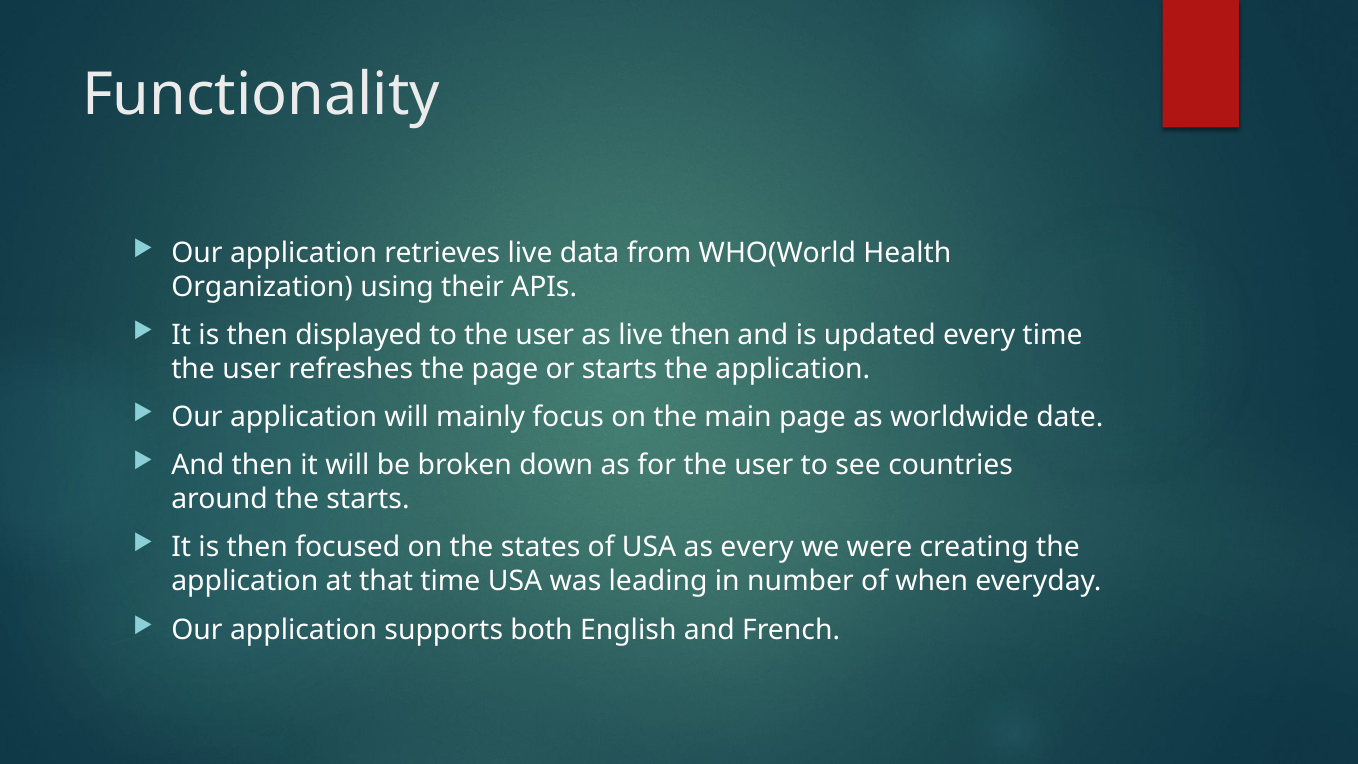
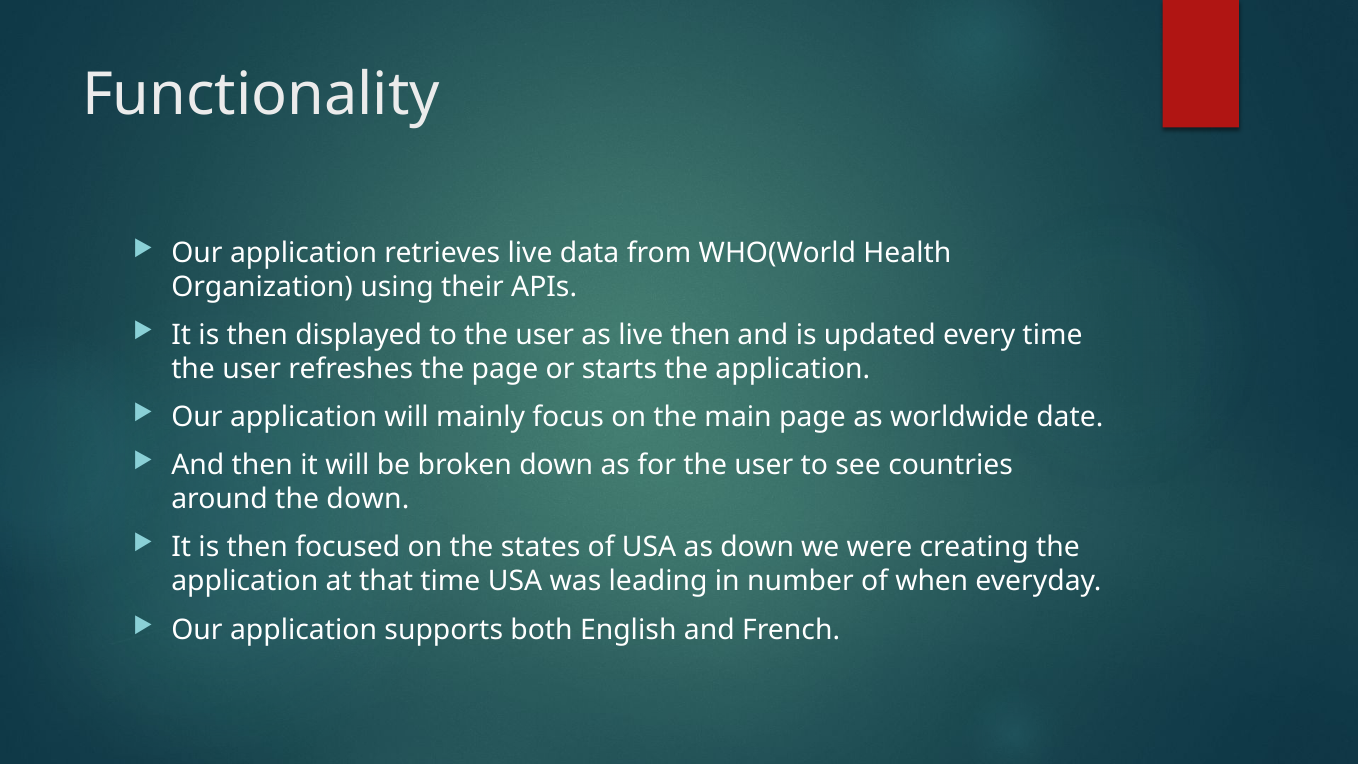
the starts: starts -> down (368, 499)
as every: every -> down (757, 547)
